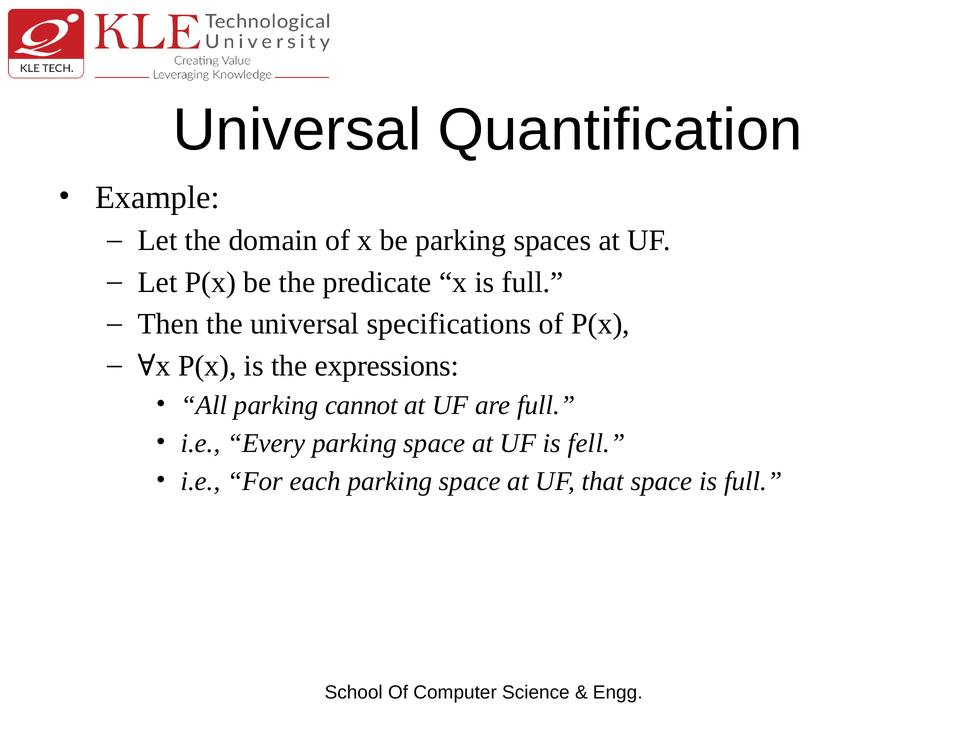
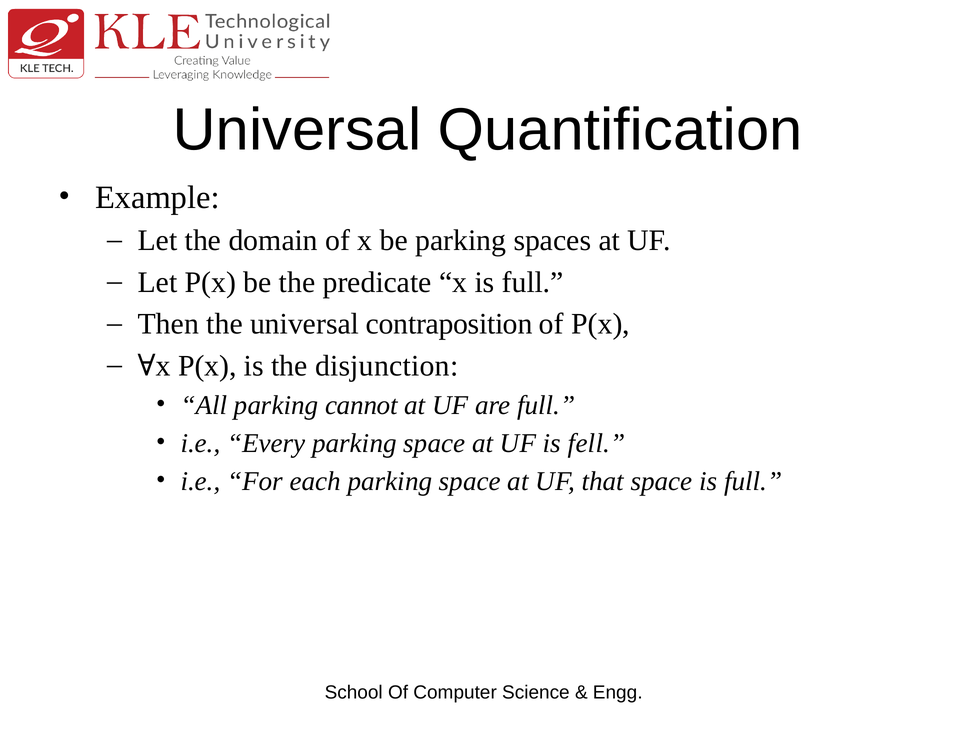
specifications: specifications -> contraposition (449, 324)
expressions: expressions -> disjunction (387, 366)
